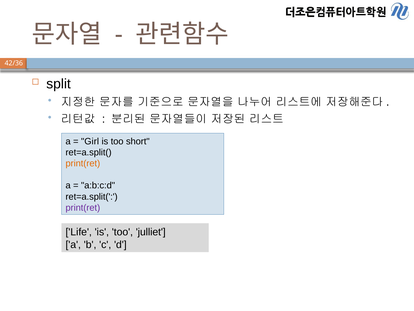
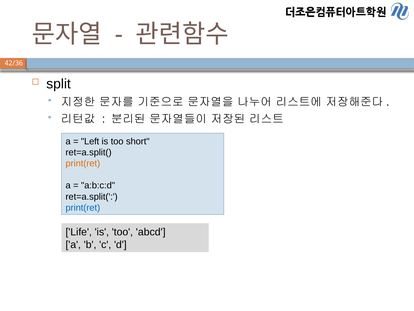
Girl: Girl -> Left (90, 141)
print(ret colour: purple -> blue (83, 207)
julliet: julliet -> abcd (151, 232)
